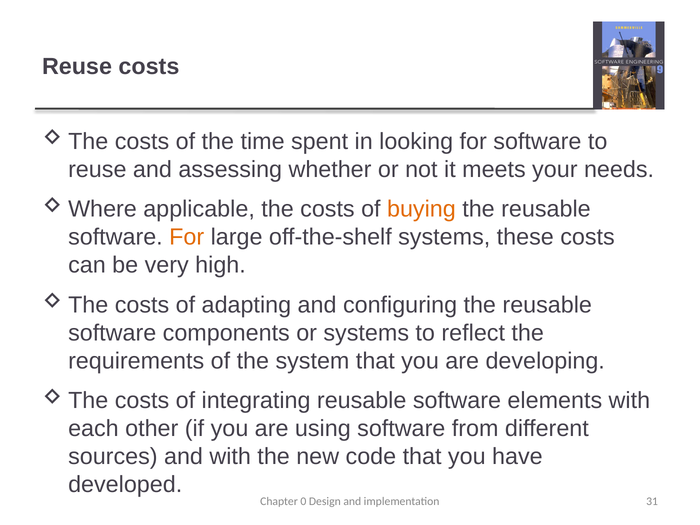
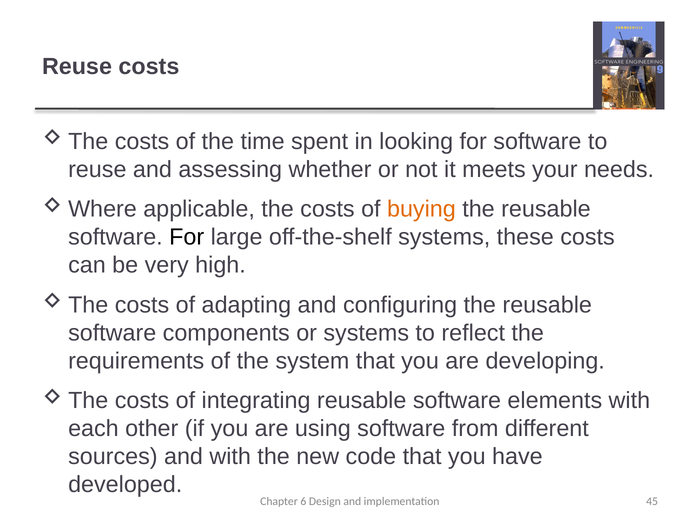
For colour: orange -> black (187, 237)
0: 0 -> 6 (303, 501)
31: 31 -> 45 (652, 501)
